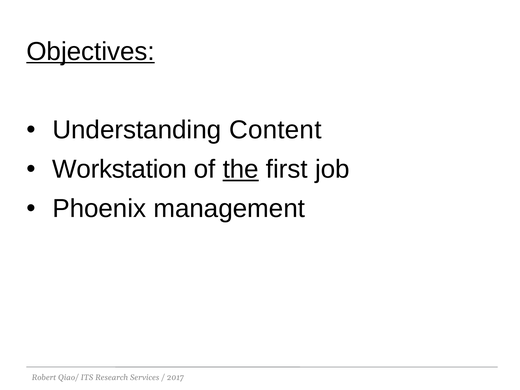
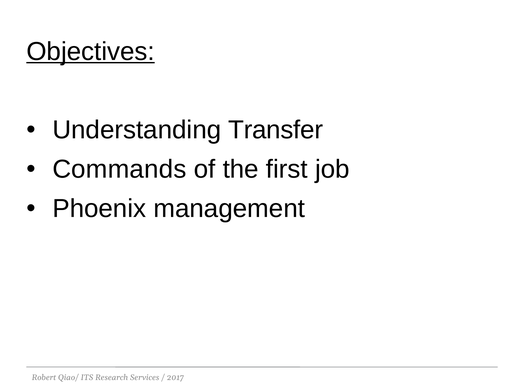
Content: Content -> Transfer (276, 130)
Workstation: Workstation -> Commands (119, 169)
the underline: present -> none (241, 169)
